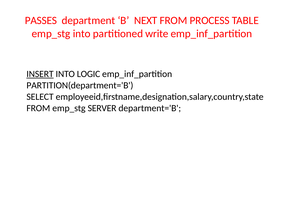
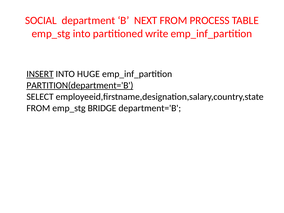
PASSES: PASSES -> SOCIAL (41, 20)
LOGIC: LOGIC -> HUGE (88, 74)
PARTITION(department='B underline: none -> present (80, 85)
SERVER: SERVER -> BRIDGE (102, 108)
